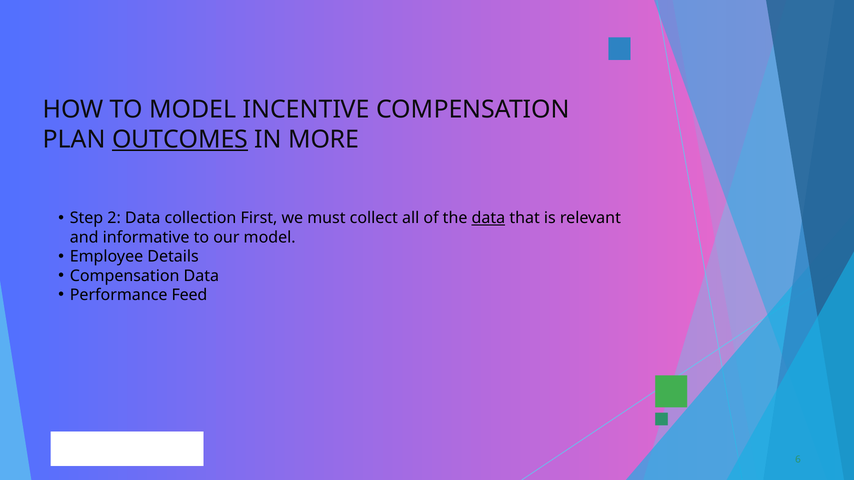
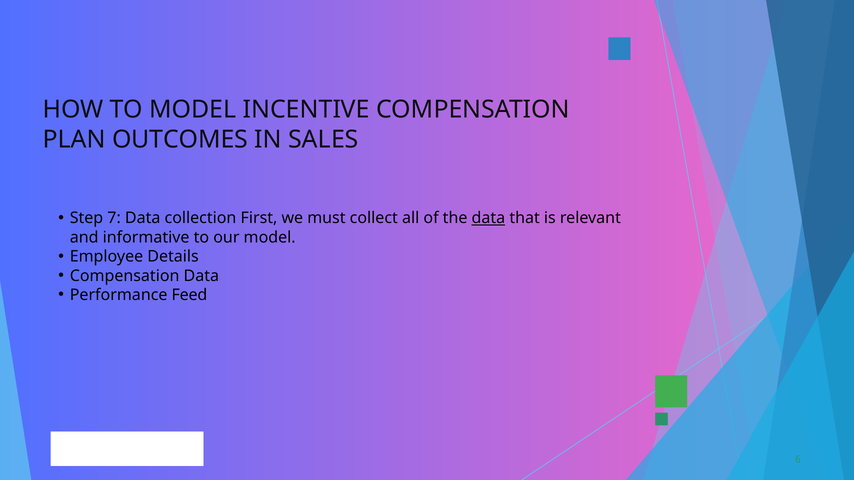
OUTCOMES underline: present -> none (180, 139)
MORE: MORE -> SALES (323, 139)
2: 2 -> 7 (114, 218)
